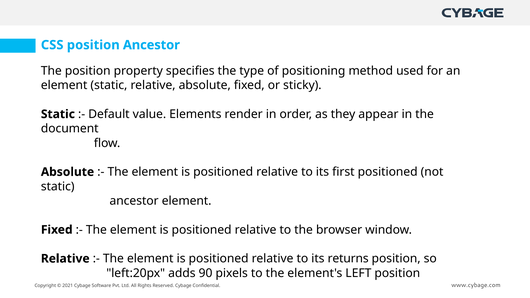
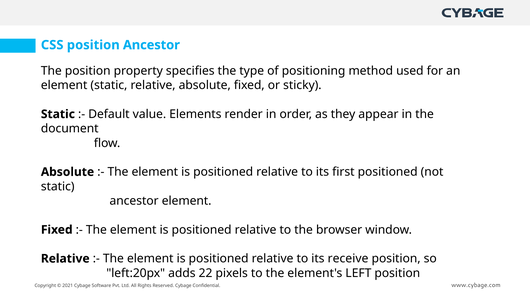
returns: returns -> receive (348, 259)
90: 90 -> 22 (206, 273)
